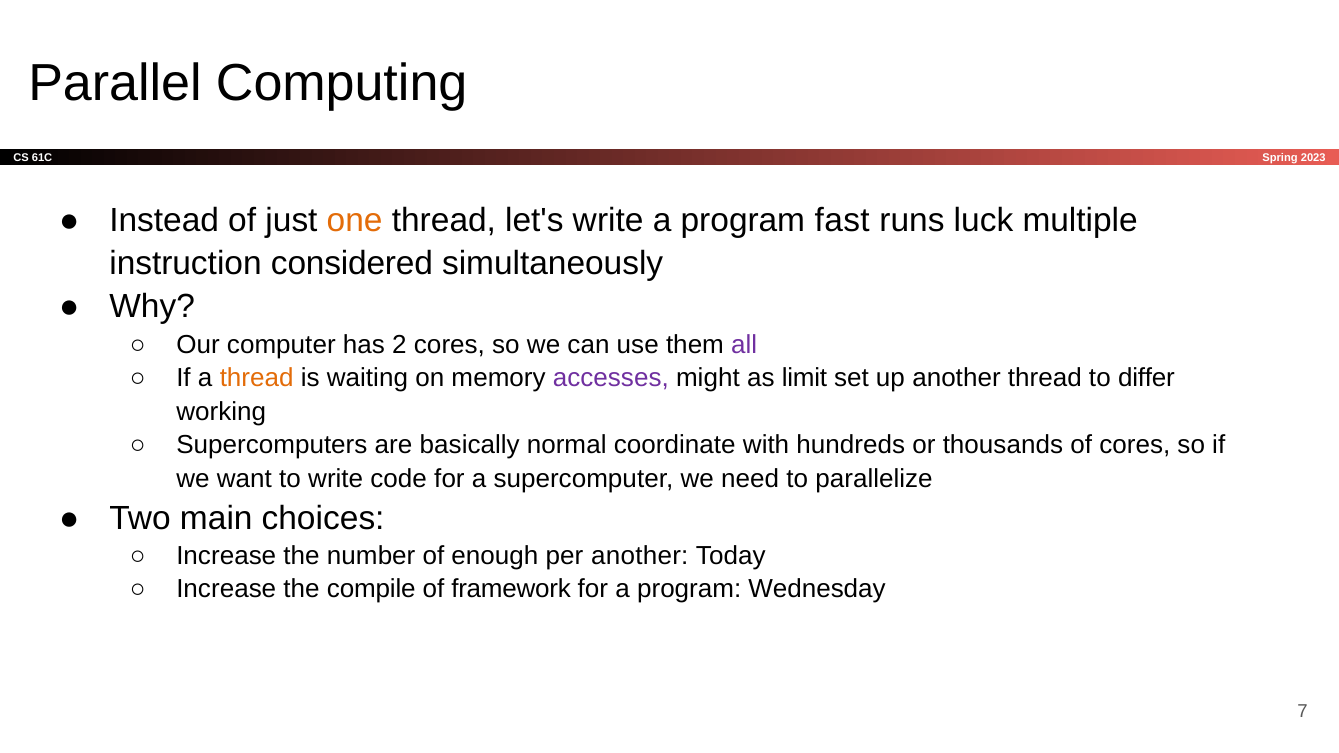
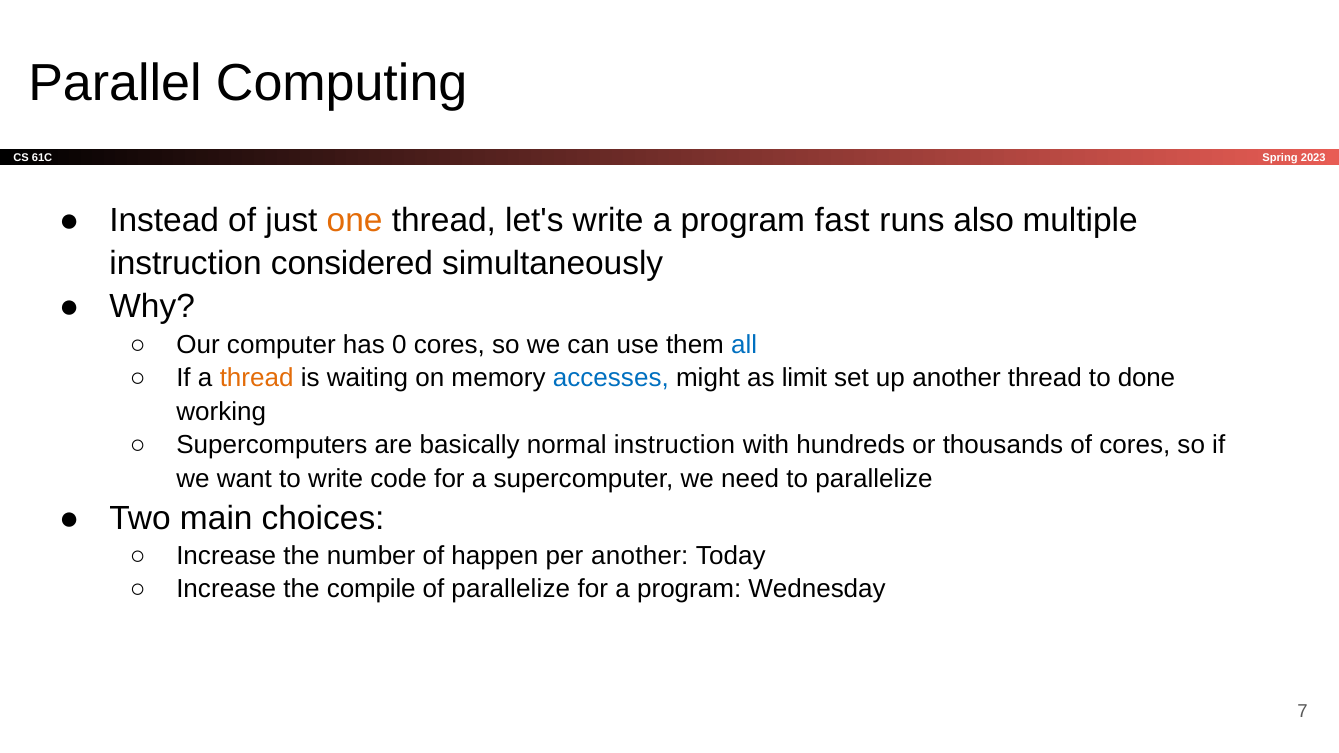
luck: luck -> also (984, 221)
2: 2 -> 0 (399, 345)
all colour: purple -> blue (744, 345)
accesses colour: purple -> blue (611, 378)
differ: differ -> done (1146, 378)
normal coordinate: coordinate -> instruction (675, 446)
enough: enough -> happen (495, 556)
of framework: framework -> parallelize (511, 589)
